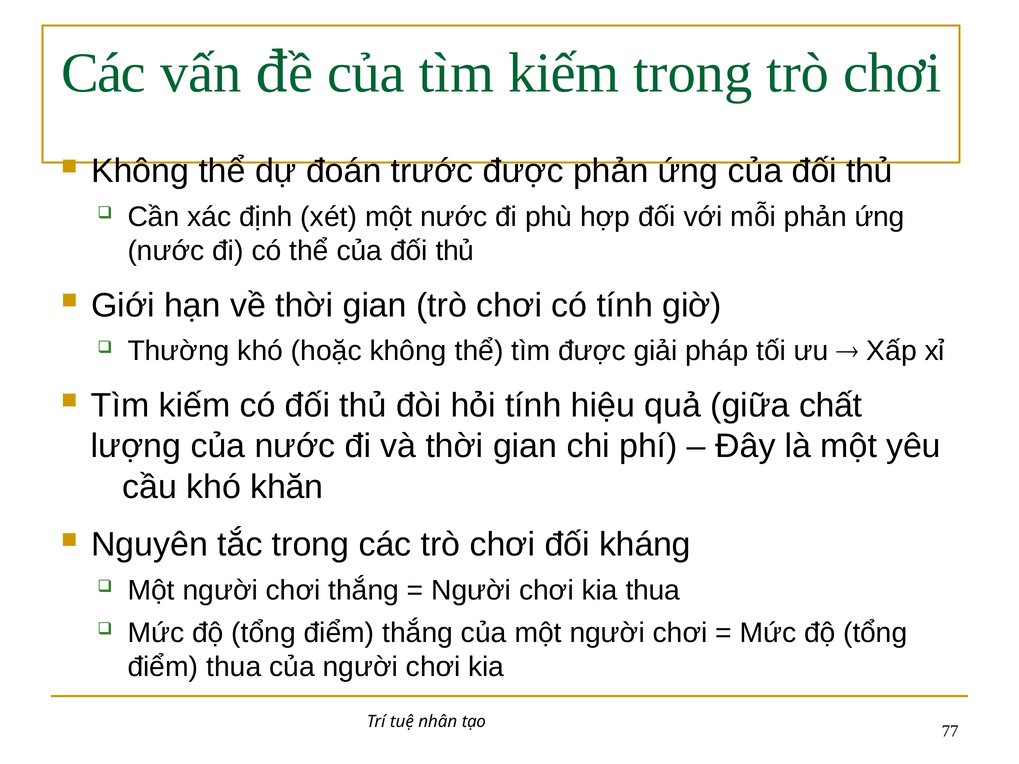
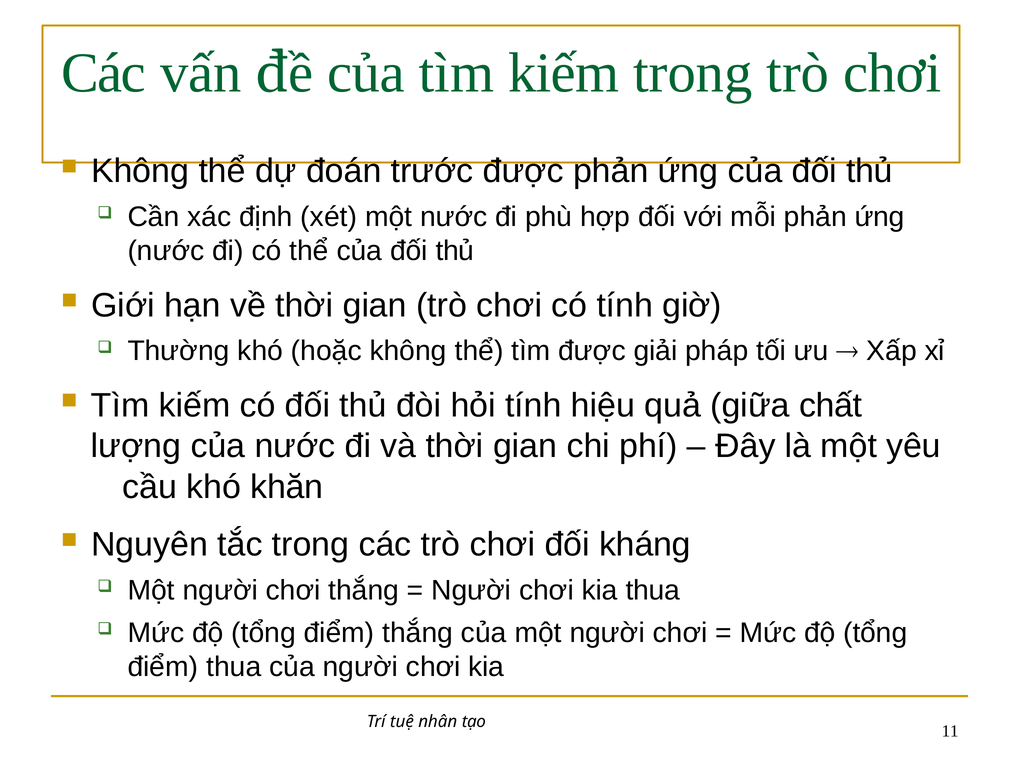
77: 77 -> 11 (950, 731)
